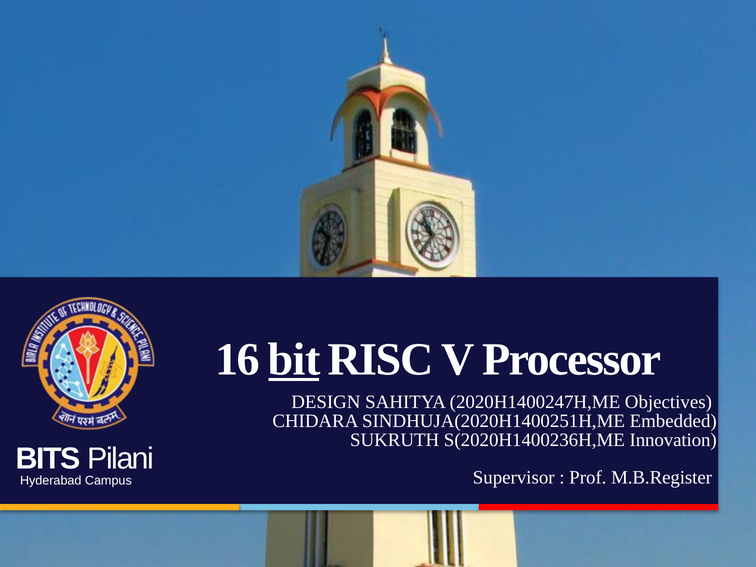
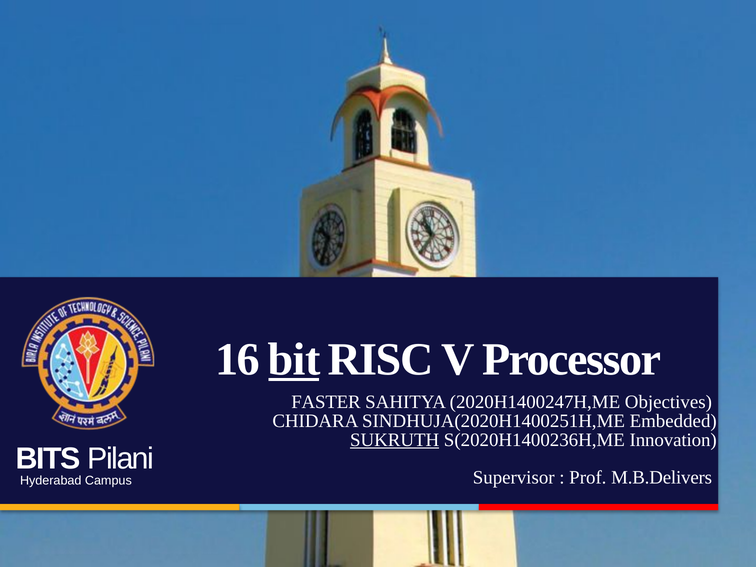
DESIGN: DESIGN -> FASTER (326, 402)
SUKRUTH underline: none -> present (395, 440)
M.B.Register: M.B.Register -> M.B.Delivers (662, 478)
